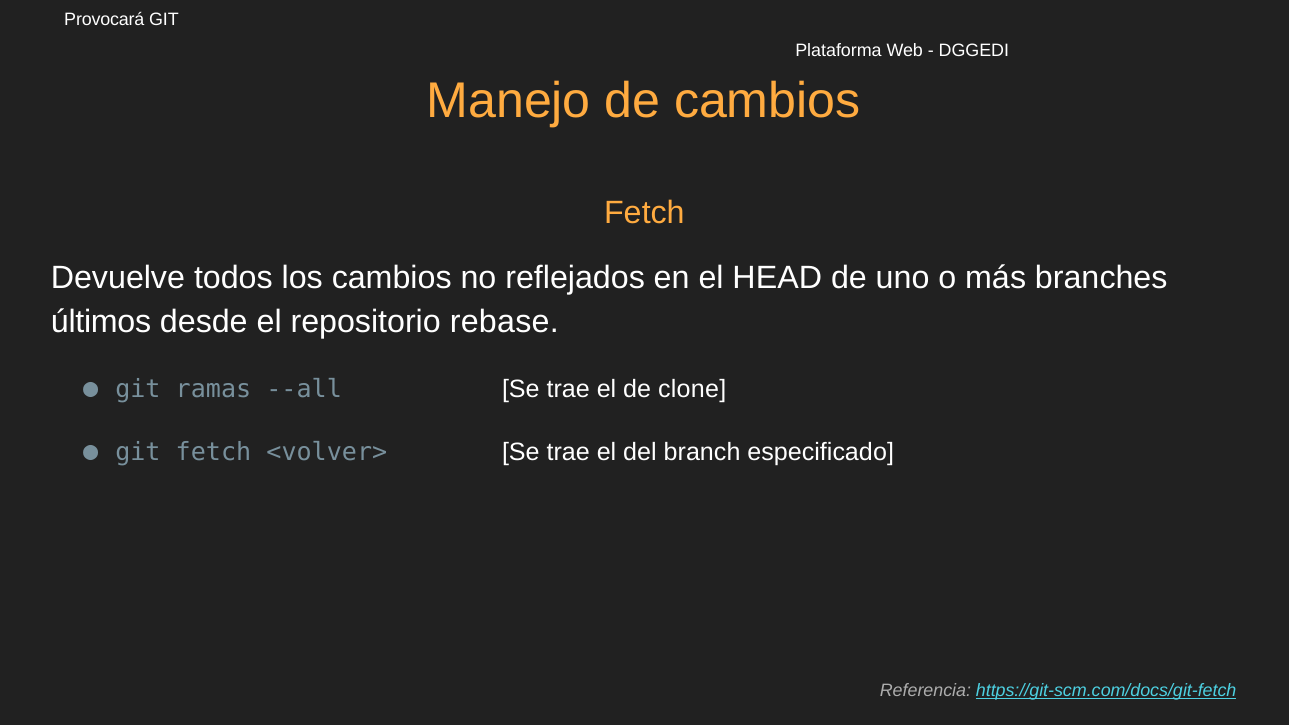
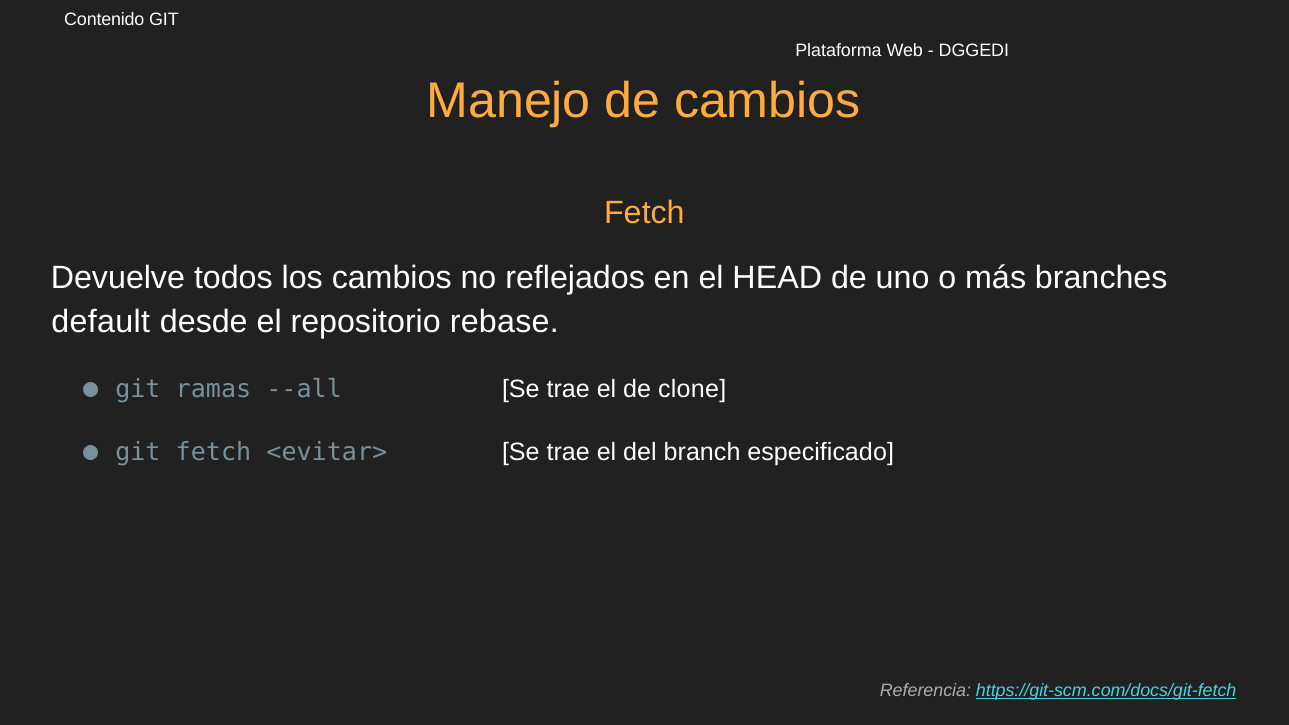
Provocará: Provocará -> Contenido (104, 20)
últimos: últimos -> default (101, 322)
<volver>: <volver> -> <evitar> (327, 453)
